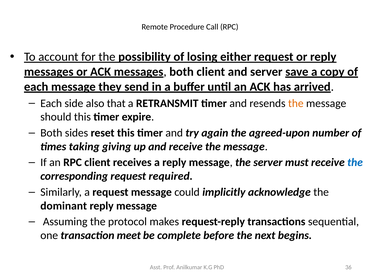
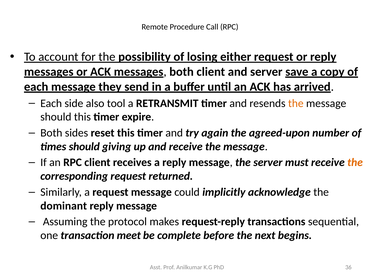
that: that -> tool (116, 103)
times taking: taking -> should (84, 147)
the colour: blue -> orange (355, 163)
required: required -> returned (171, 176)
